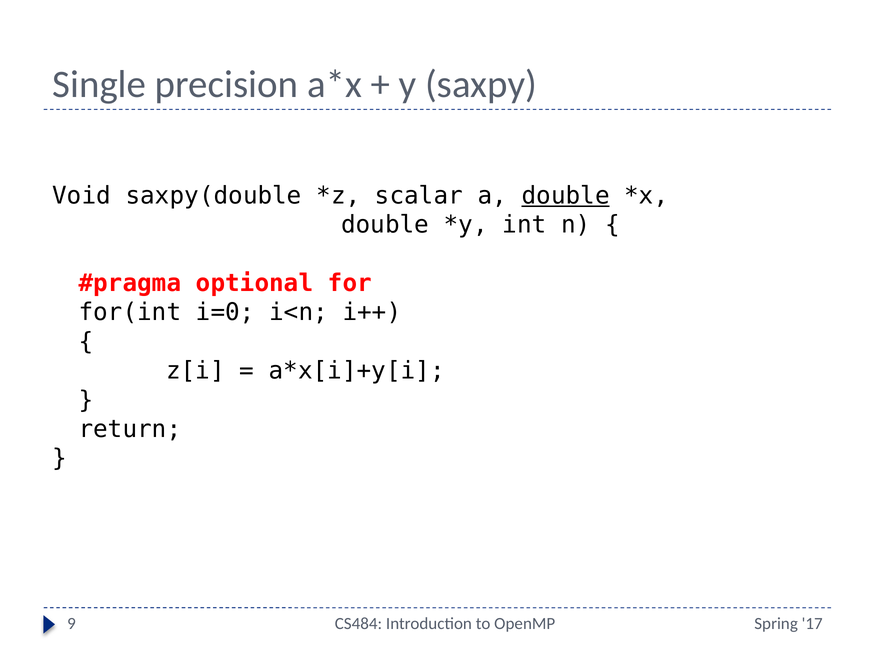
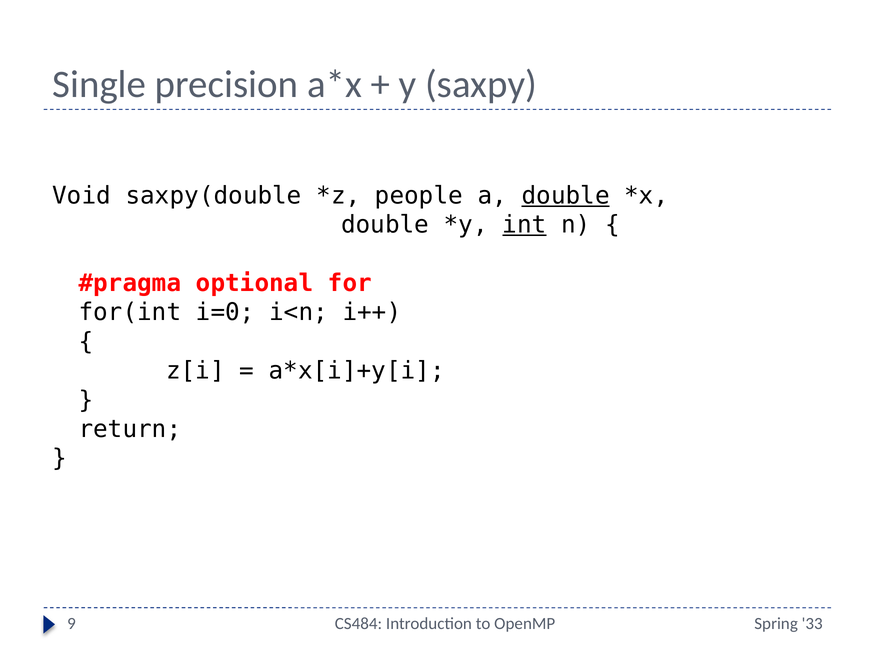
scalar: scalar -> people (419, 196)
int underline: none -> present (524, 225)
17: 17 -> 33 (812, 624)
